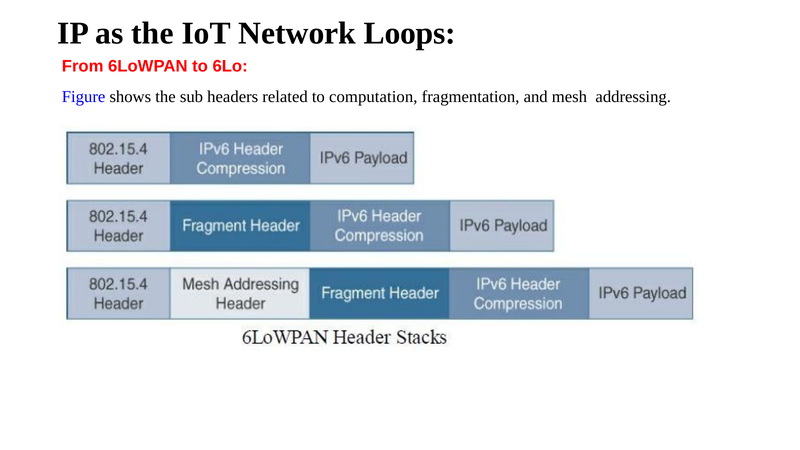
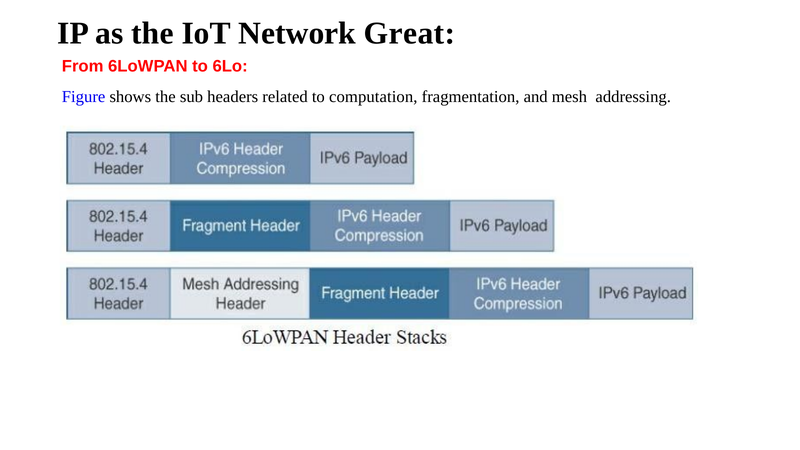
Loops: Loops -> Great (410, 33)
